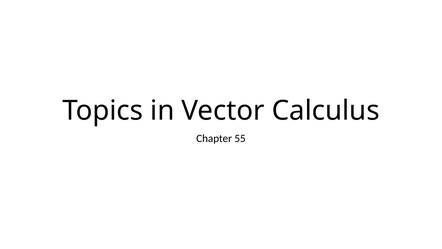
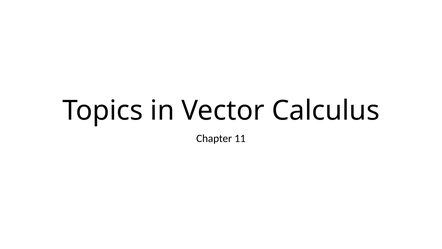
55: 55 -> 11 (240, 138)
